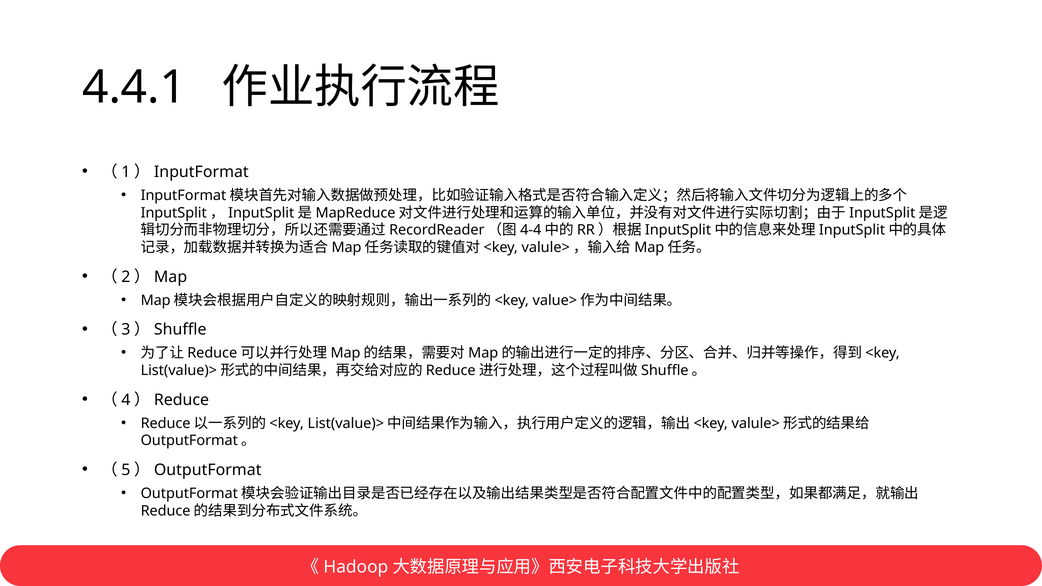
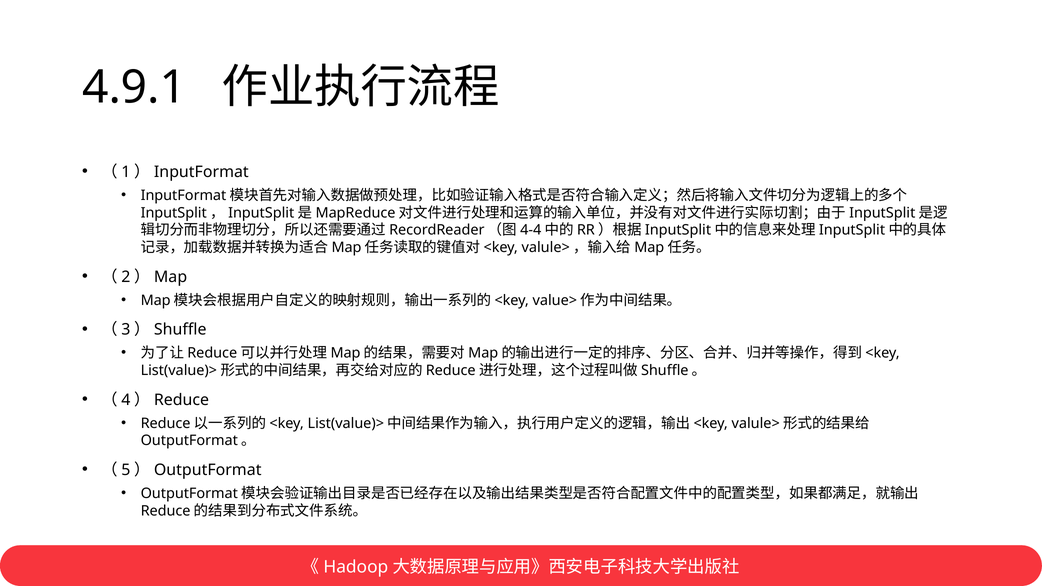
4.4.1: 4.4.1 -> 4.9.1 (134, 88)
